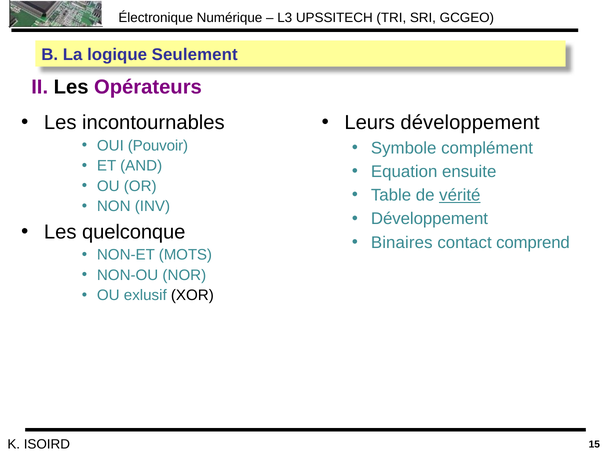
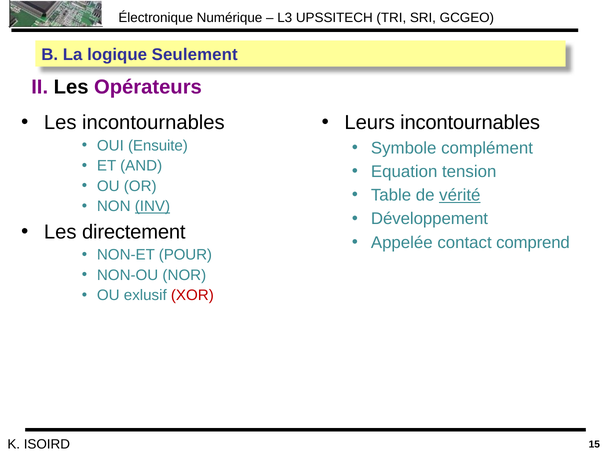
Leurs développement: développement -> incontournables (470, 123)
Pouvoir: Pouvoir -> Ensuite (158, 145)
ensuite: ensuite -> tension (469, 172)
INV underline: none -> present (152, 206)
quelconque: quelconque -> directement (134, 232)
Binaires: Binaires -> Appelée (402, 242)
MOTS: MOTS -> POUR (185, 255)
XOR colour: black -> red (192, 295)
